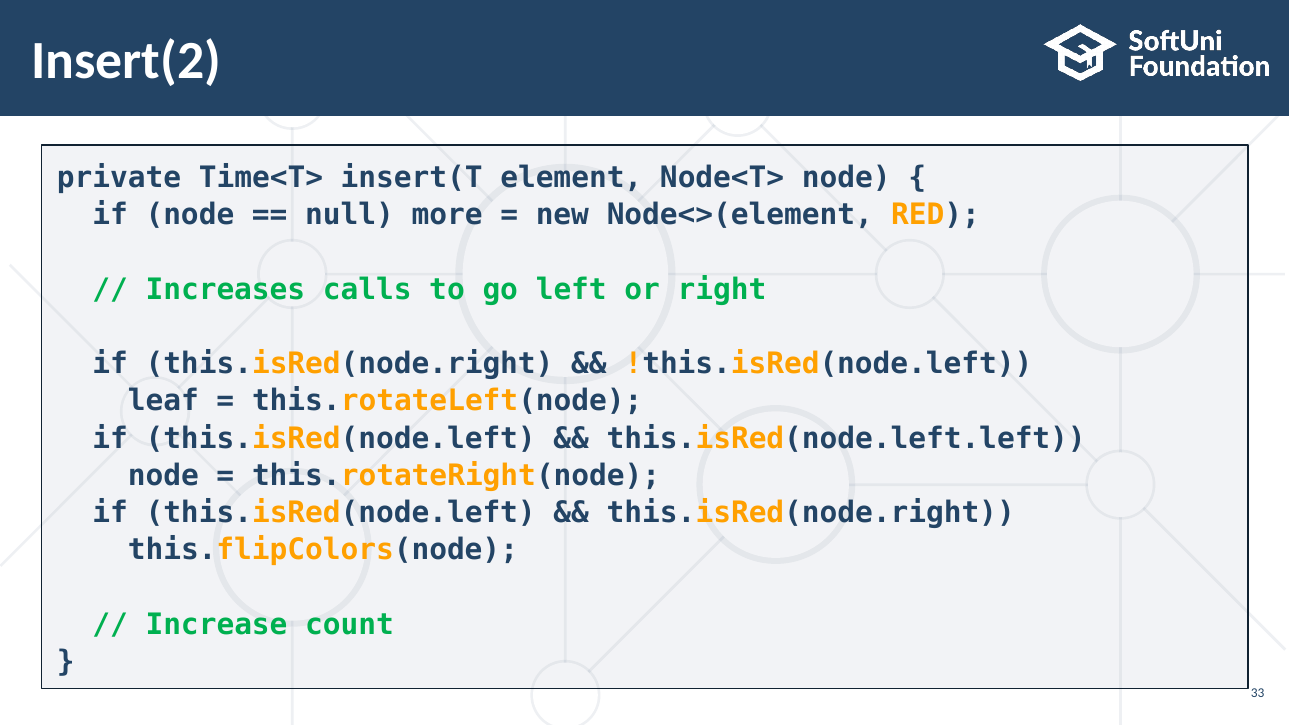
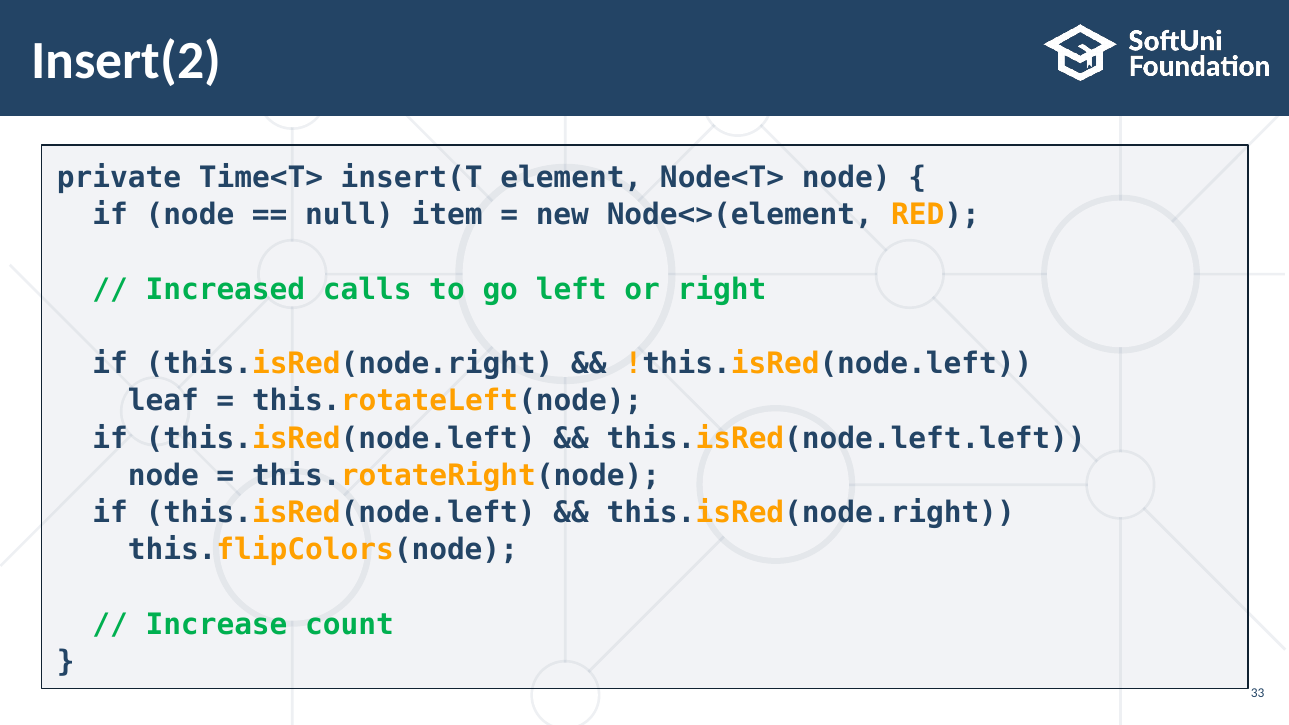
more: more -> item (447, 215)
Increases: Increases -> Increased (225, 290)
